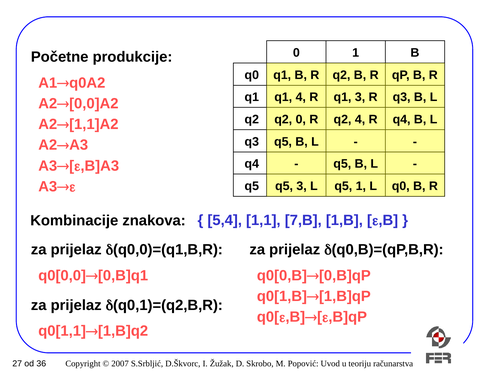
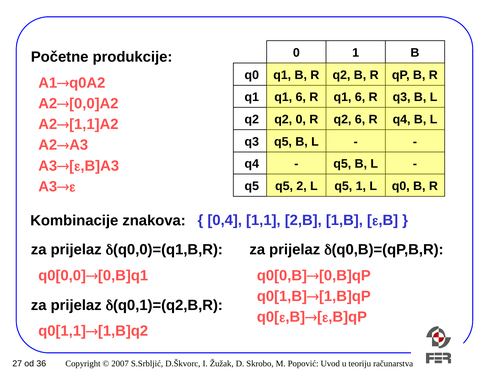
4: 4 -> 6 (301, 97)
3: 3 -> 6 (360, 97)
q2 4: 4 -> 6 (360, 119)
q5 3: 3 -> 2 (302, 186)
5,4: 5,4 -> 0,4 (225, 220)
7,B: 7,B -> 2,B (303, 220)
